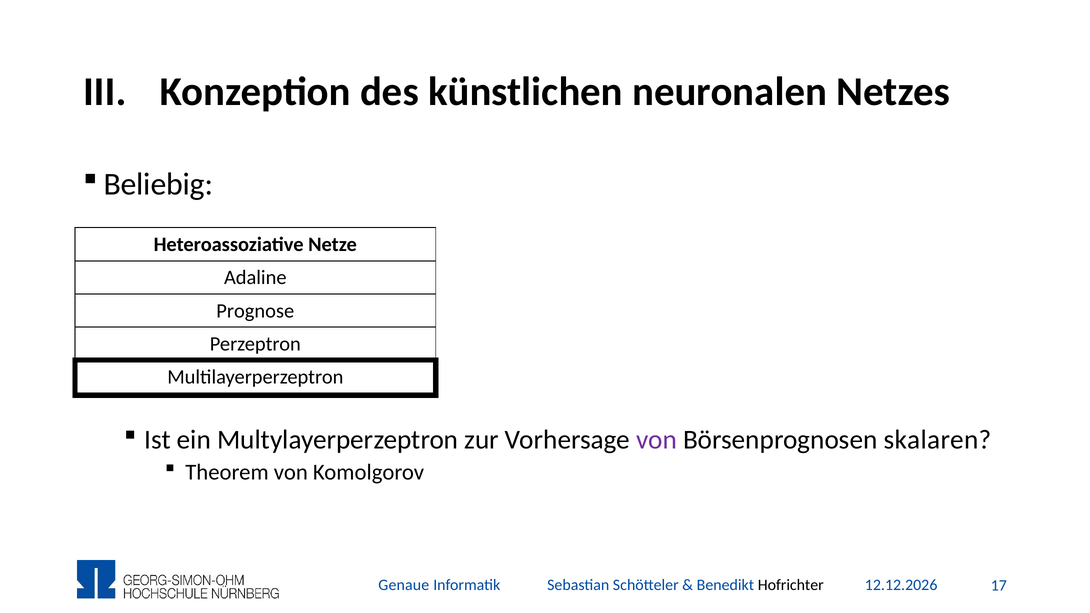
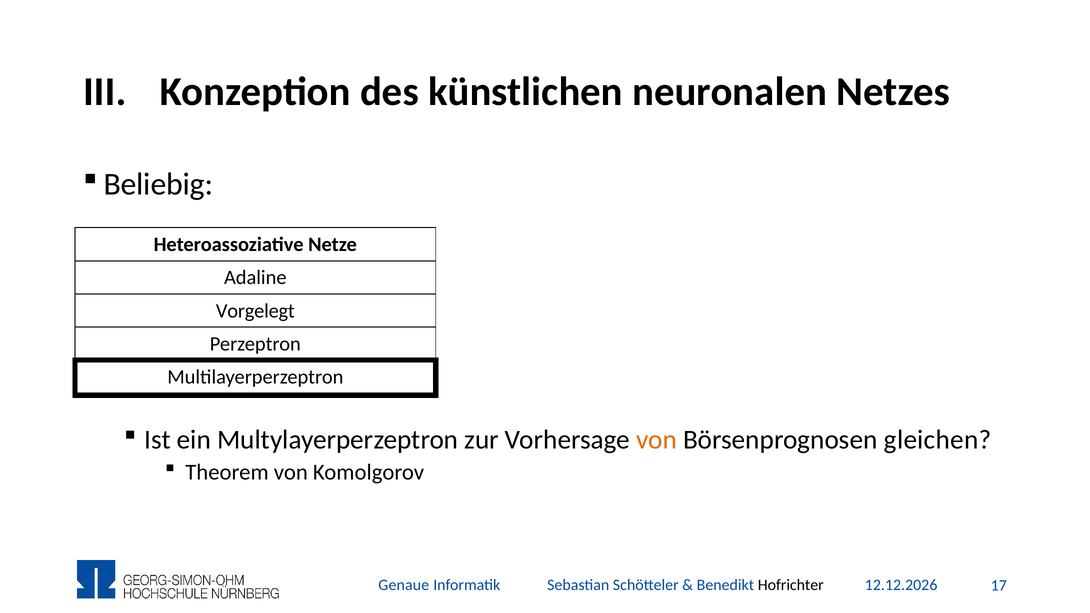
Prognose: Prognose -> Vorgelegt (255, 311)
von colour: purple -> orange (657, 440)
skalaren: skalaren -> gleichen (938, 440)
